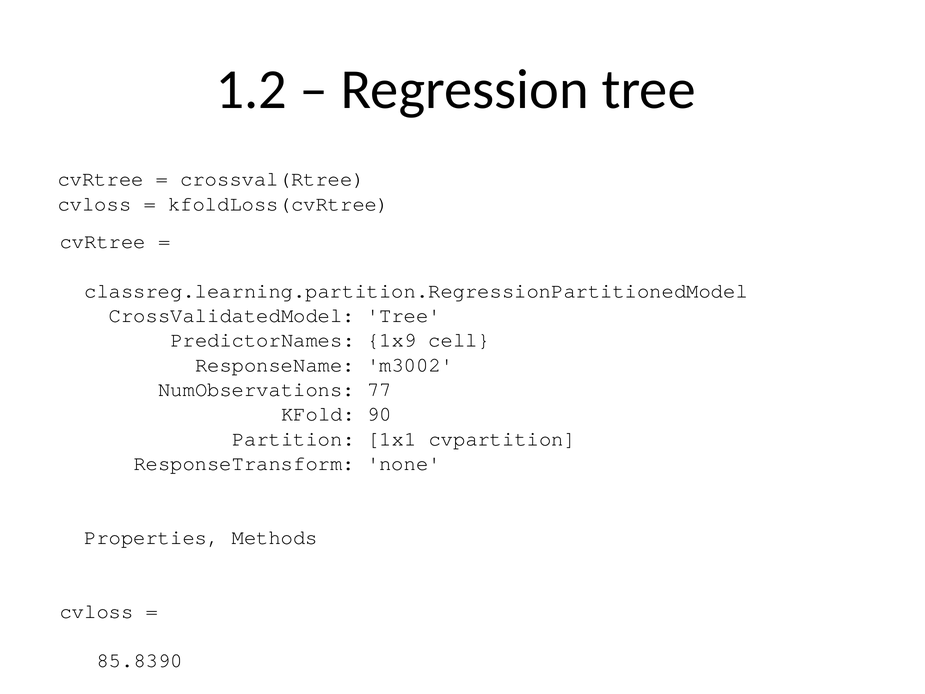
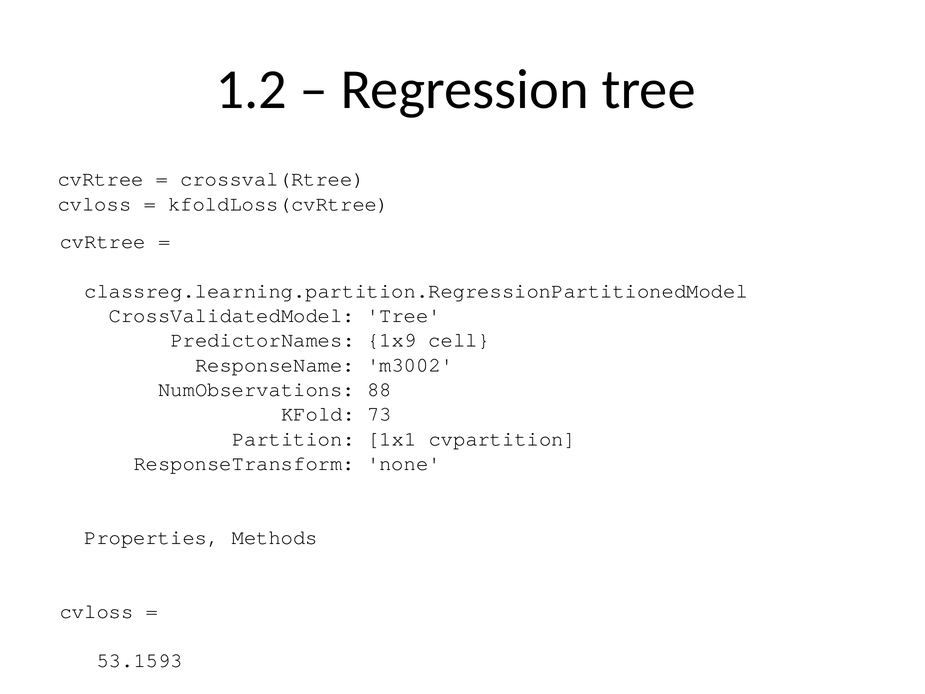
77: 77 -> 88 (379, 389)
90: 90 -> 73 (379, 414)
85.8390: 85.8390 -> 53.1593 (140, 660)
